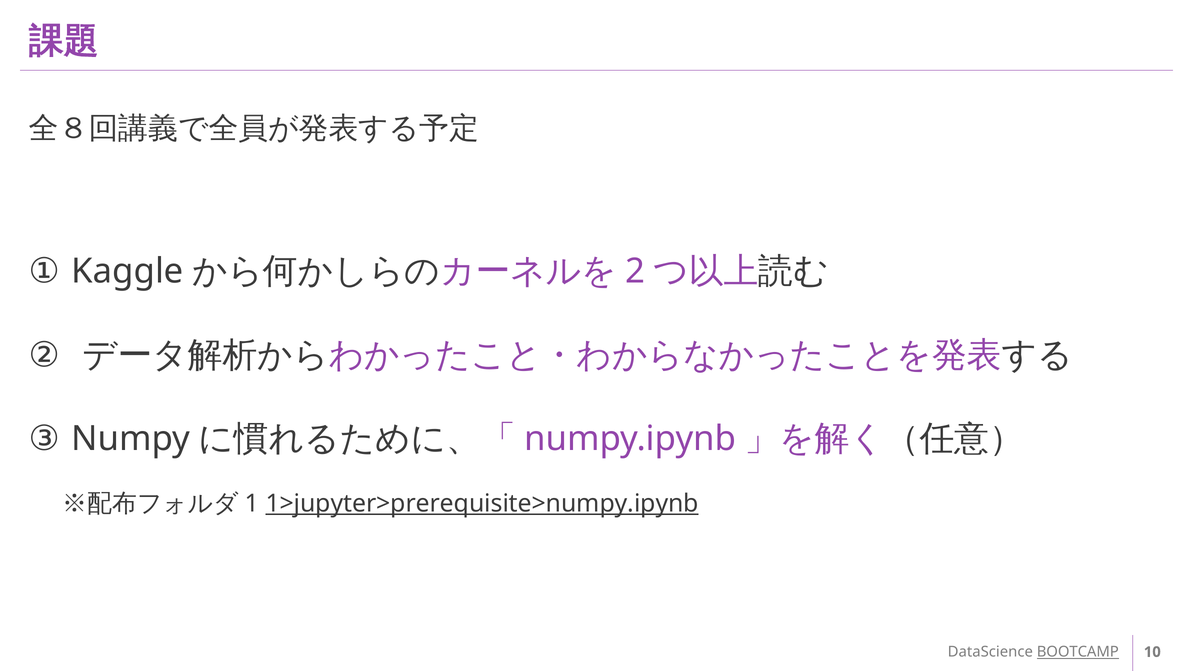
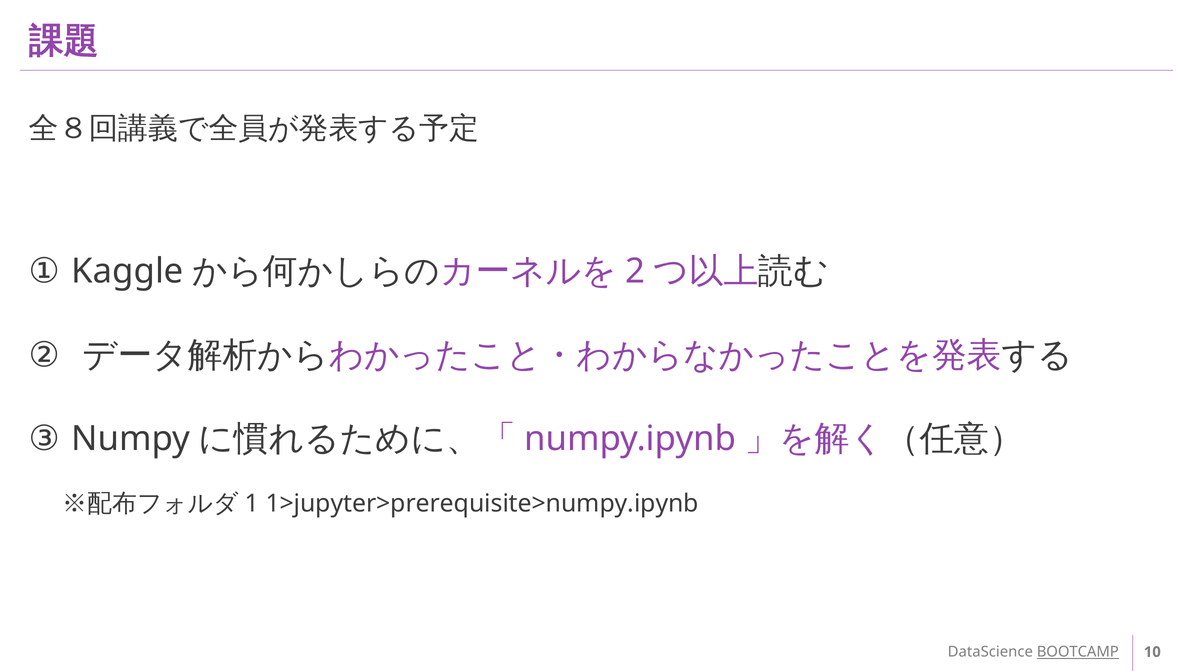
1>jupyter>prerequisite>numpy.ipynb underline: present -> none (482, 504)
